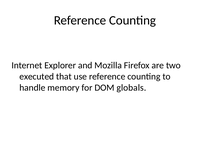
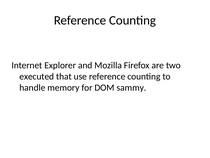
globals: globals -> sammy (131, 87)
